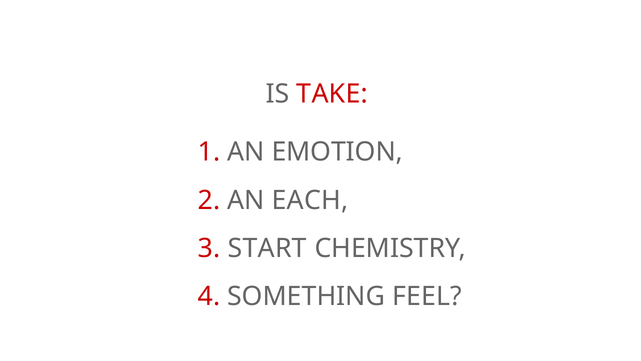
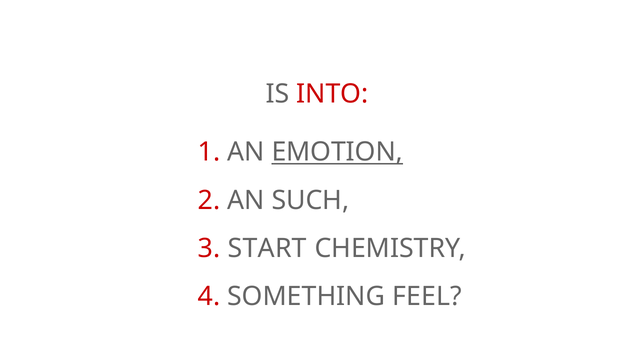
TAKE: TAKE -> INTO (332, 94)
EMOTION underline: none -> present (337, 152)
EACH: EACH -> SUCH (310, 200)
